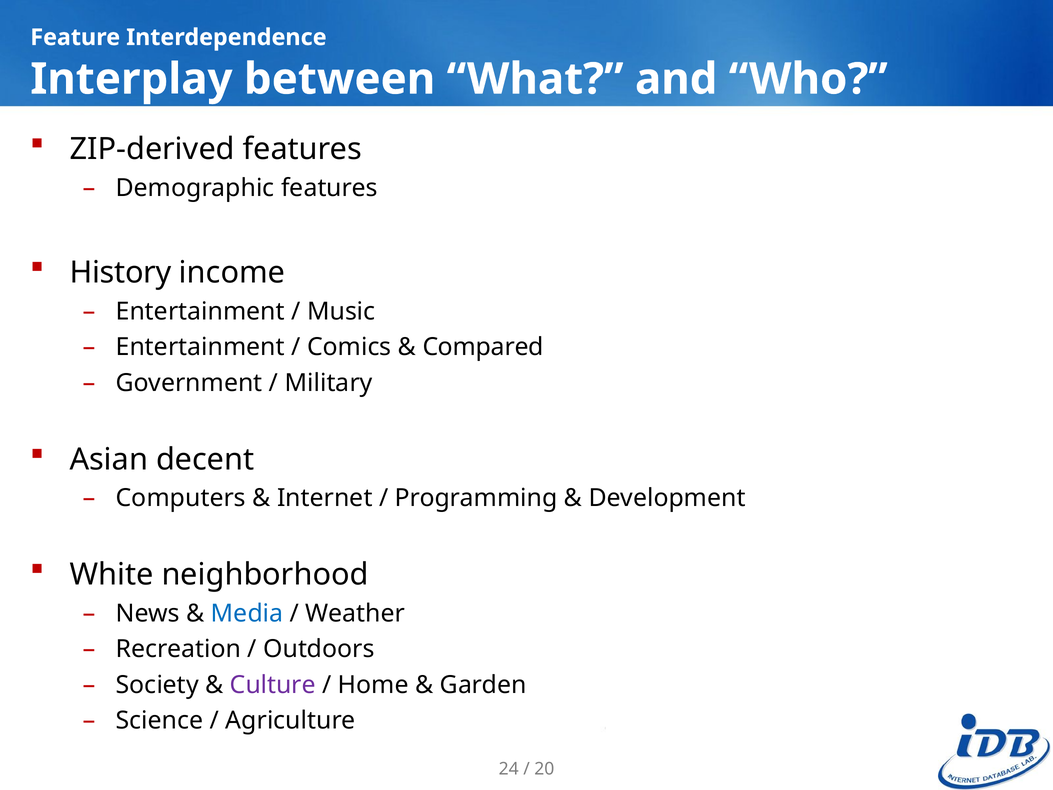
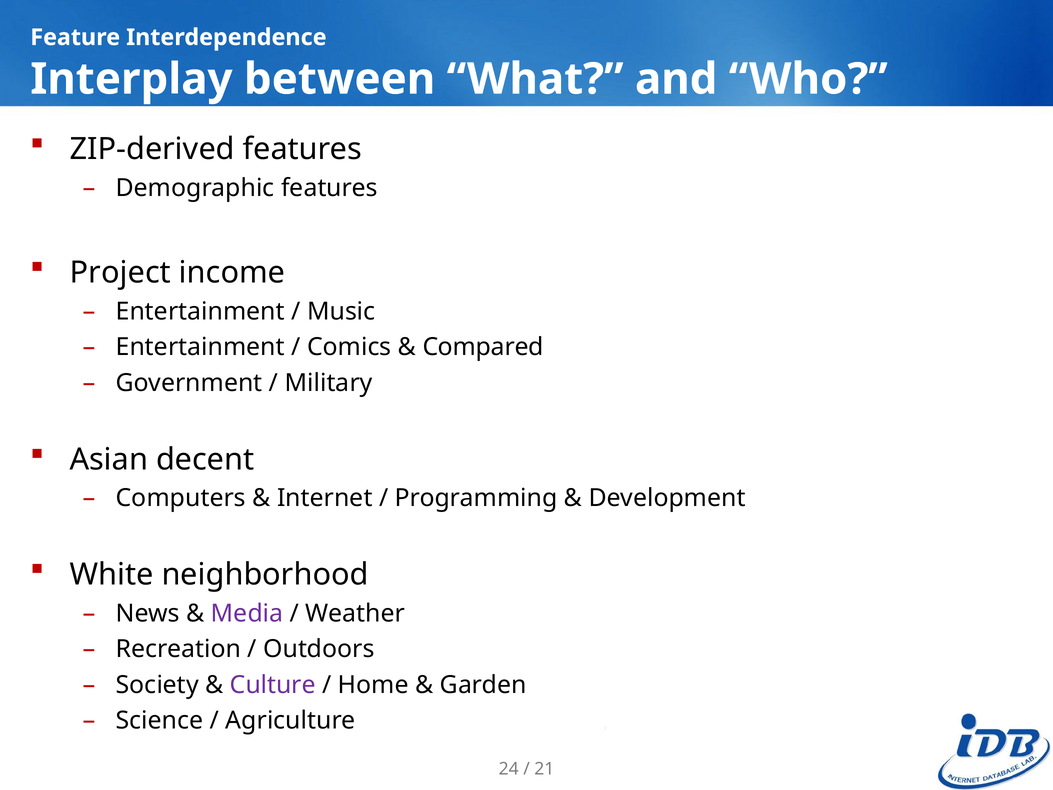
History: History -> Project (120, 273)
Media colour: blue -> purple (247, 613)
20: 20 -> 21 (544, 769)
